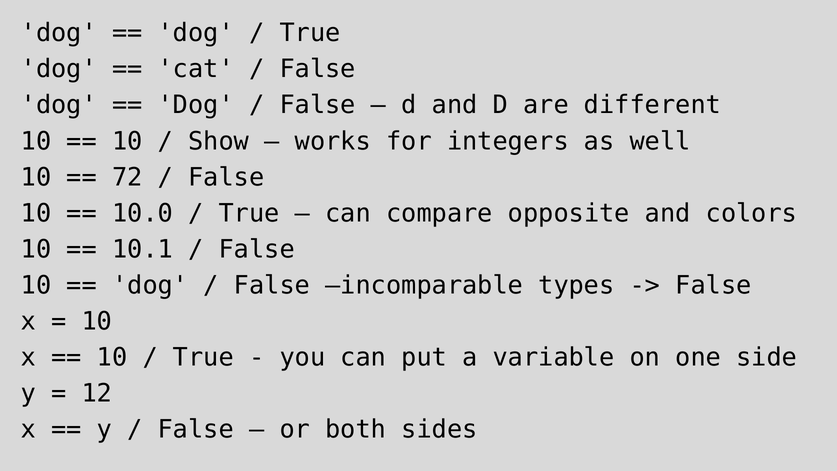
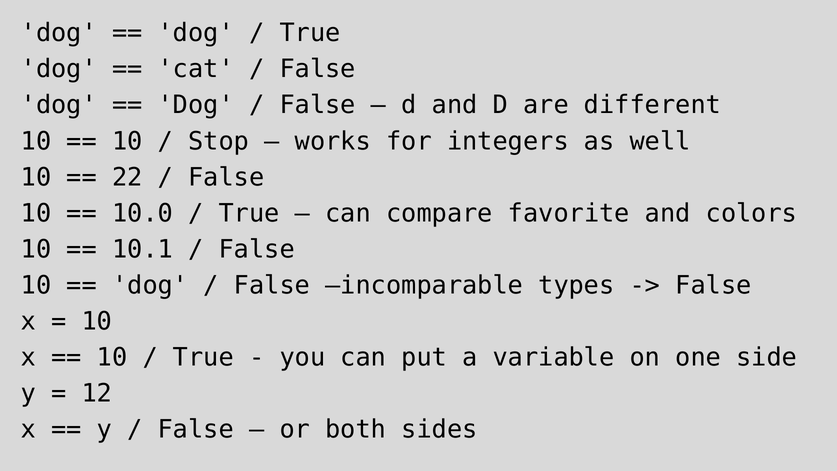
Show: Show -> Stop (219, 141)
72: 72 -> 22 (127, 177)
opposite: opposite -> favorite (569, 213)
